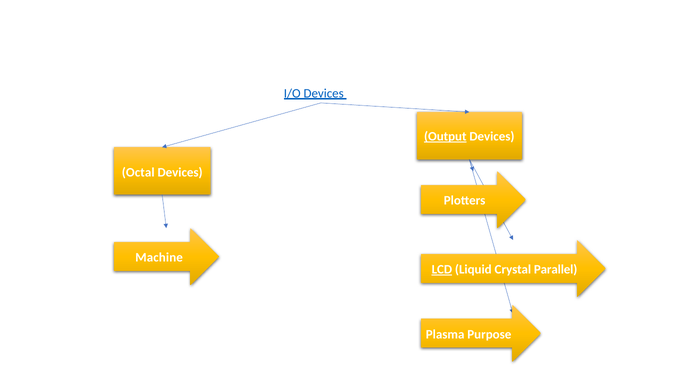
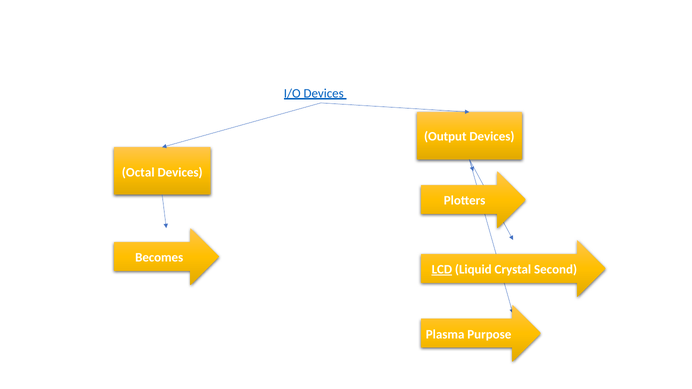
Output underline: present -> none (445, 137)
Machine: Machine -> Becomes (159, 258)
Parallel: Parallel -> Second (556, 269)
